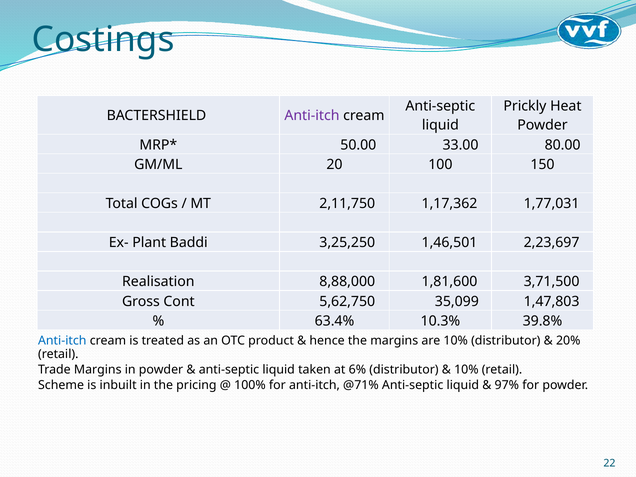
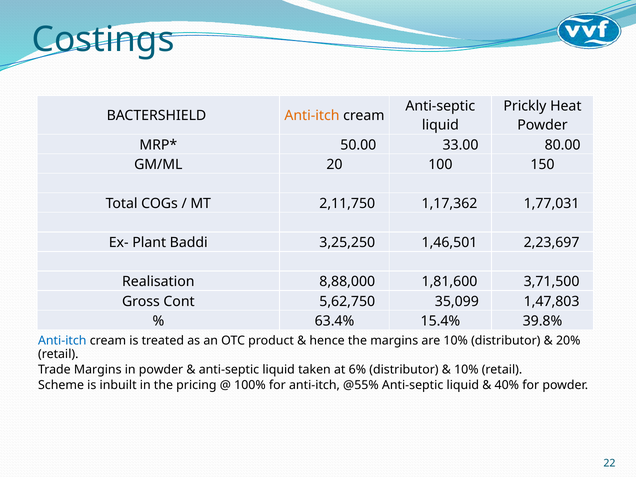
Anti-itch colour: purple -> orange (312, 116)
10.3%: 10.3% -> 15.4% (440, 321)
@71%: @71% -> @55% (361, 385)
97%: 97% -> 40% (507, 385)
